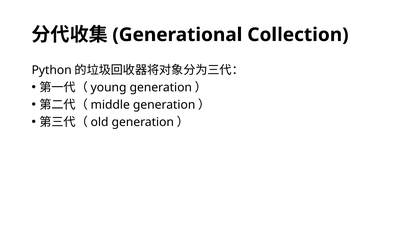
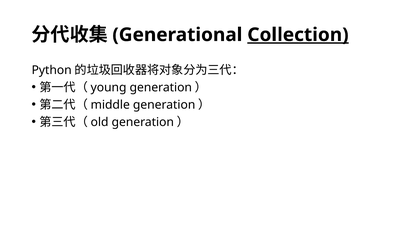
Collection underline: none -> present (298, 35)
